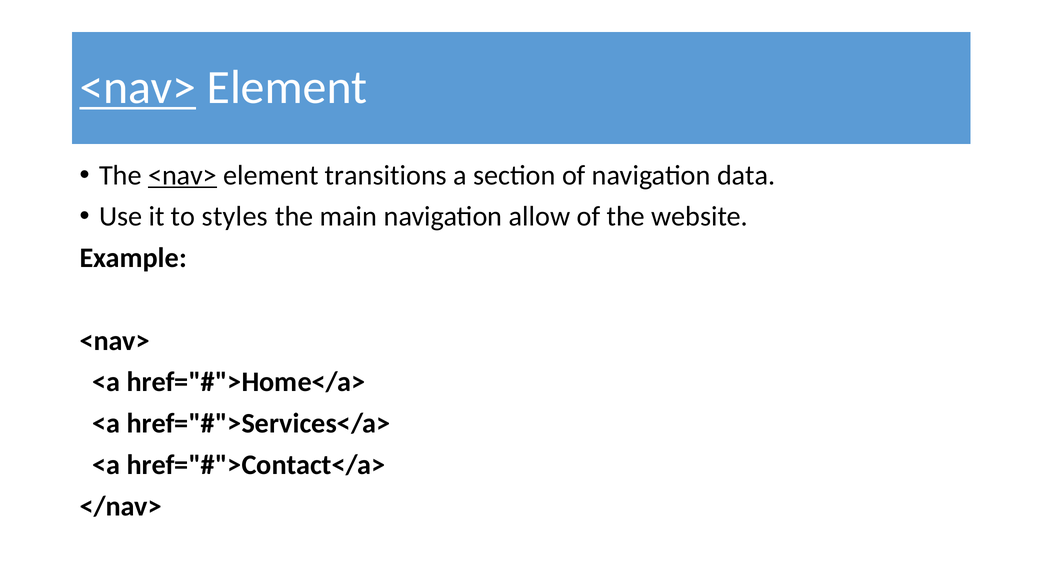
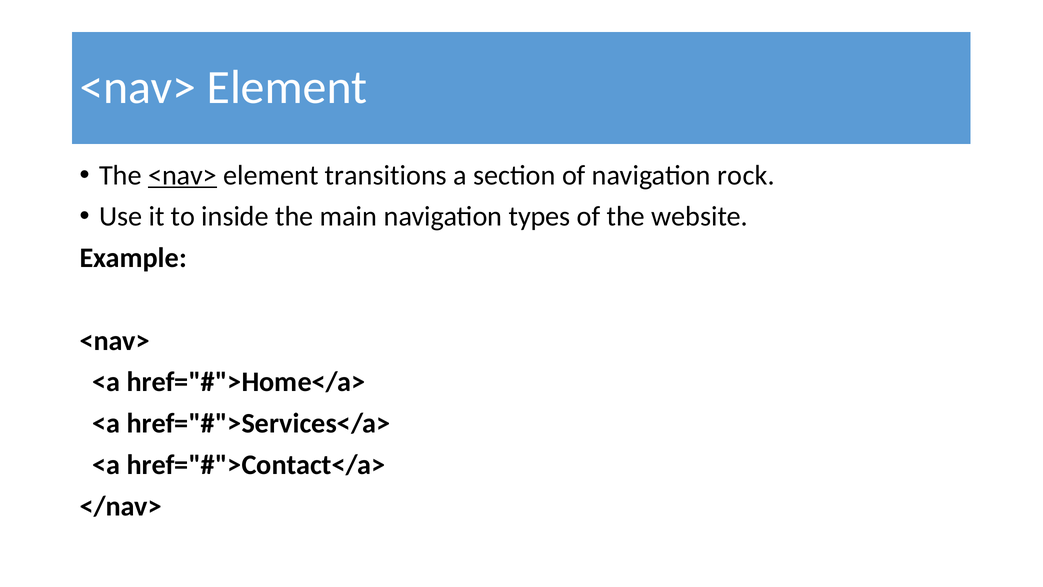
<nav> underline: present -> none (138, 88)
data: data -> rock (746, 175)
styles: styles -> inside (235, 217)
allow: allow -> types (540, 217)
